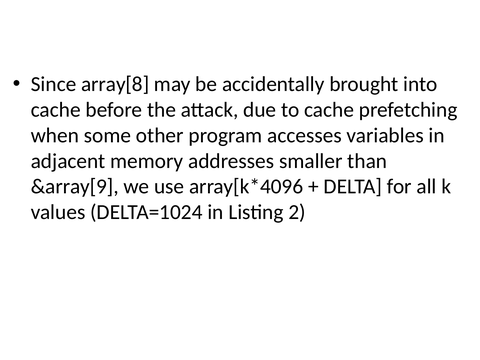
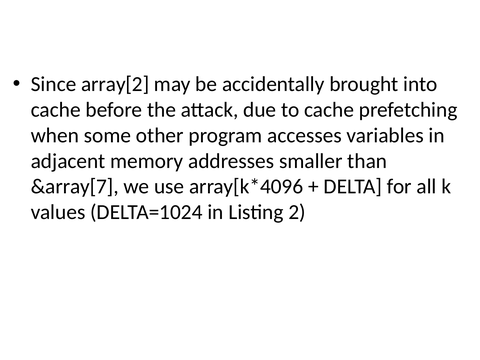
array[8: array[8 -> array[2 (115, 84)
&array[9: &array[9 -> &array[7 (75, 187)
